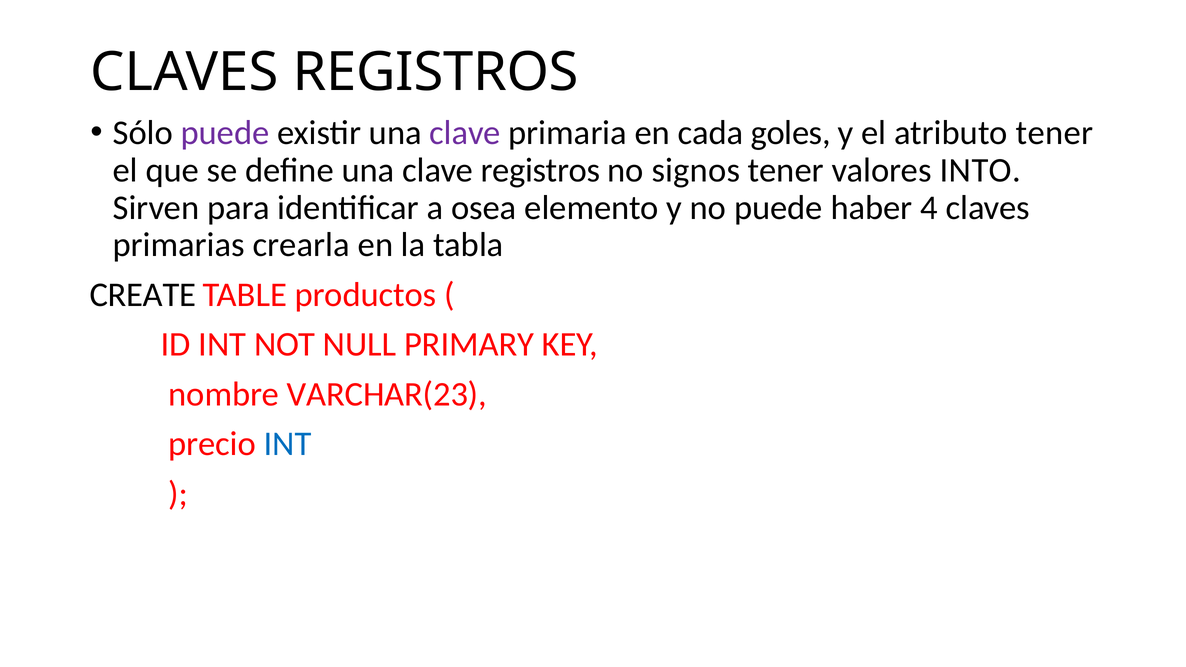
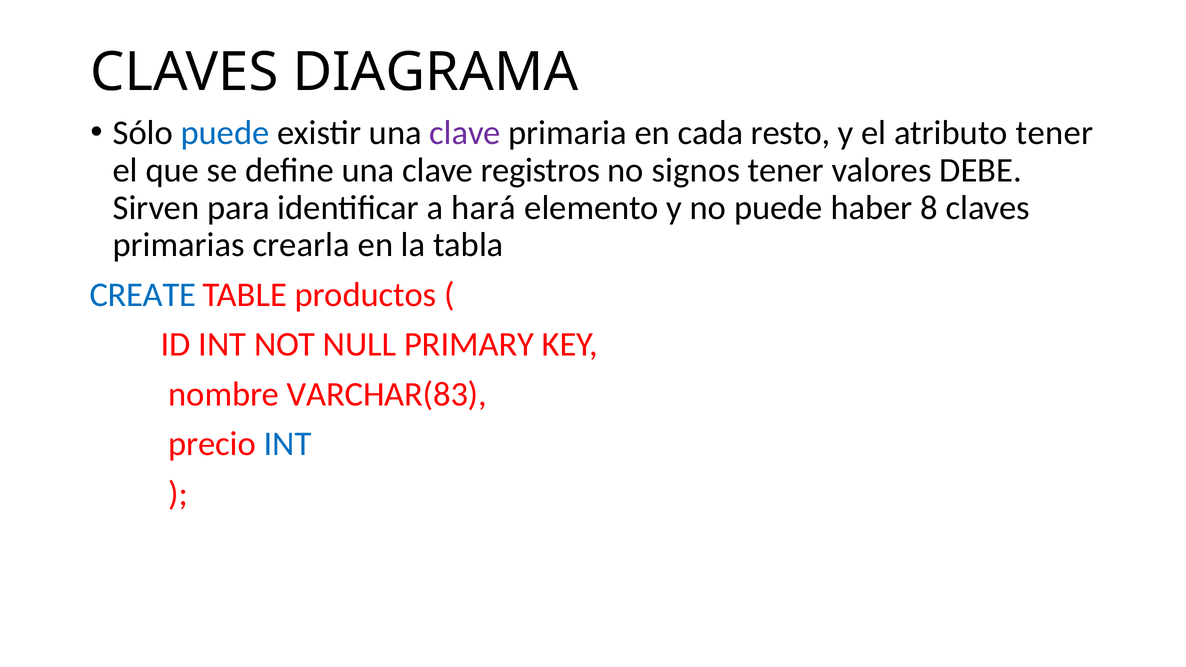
CLAVES REGISTROS: REGISTROS -> DIAGRAMA (436, 72)
puede colour: purple -> blue (225, 133)
goles: goles -> resto (791, 133)
INTO: INTO -> DEBE (981, 170)
osea: osea -> hará (484, 208)
4: 4 -> 8 (929, 208)
CREATE colour: black -> blue (143, 295)
VARCHAR(23: VARCHAR(23 -> VARCHAR(83 (387, 394)
